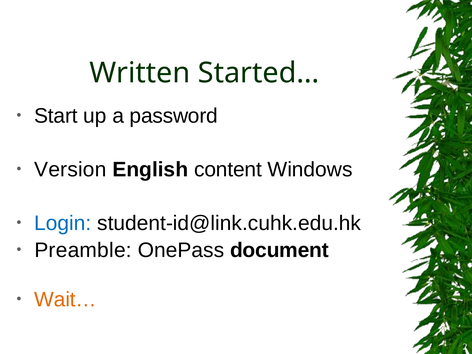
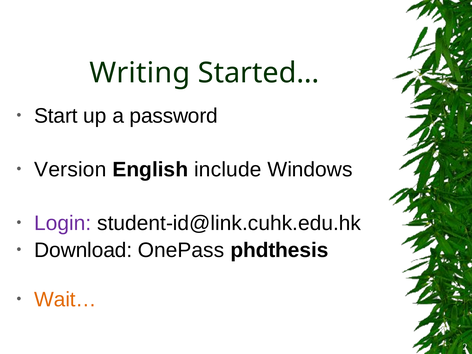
Written: Written -> Writing (140, 73)
content: content -> include (228, 170)
Login colour: blue -> purple (63, 223)
Preamble: Preamble -> Download (83, 250)
document: document -> phdthesis (279, 250)
